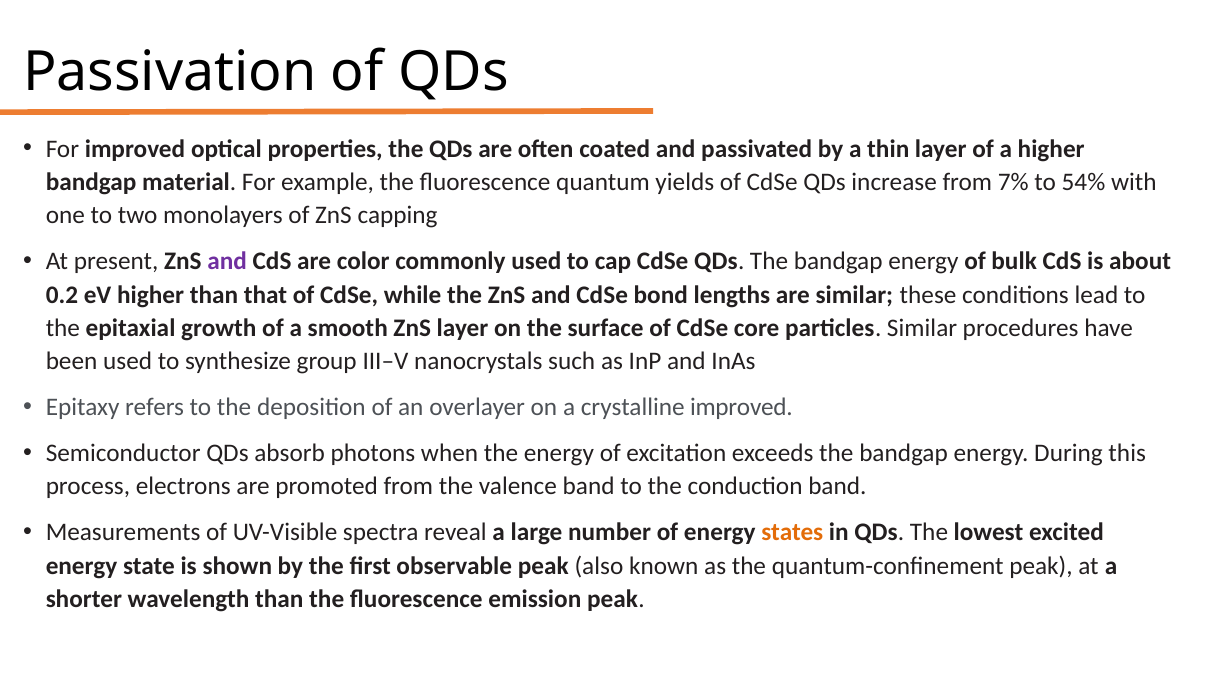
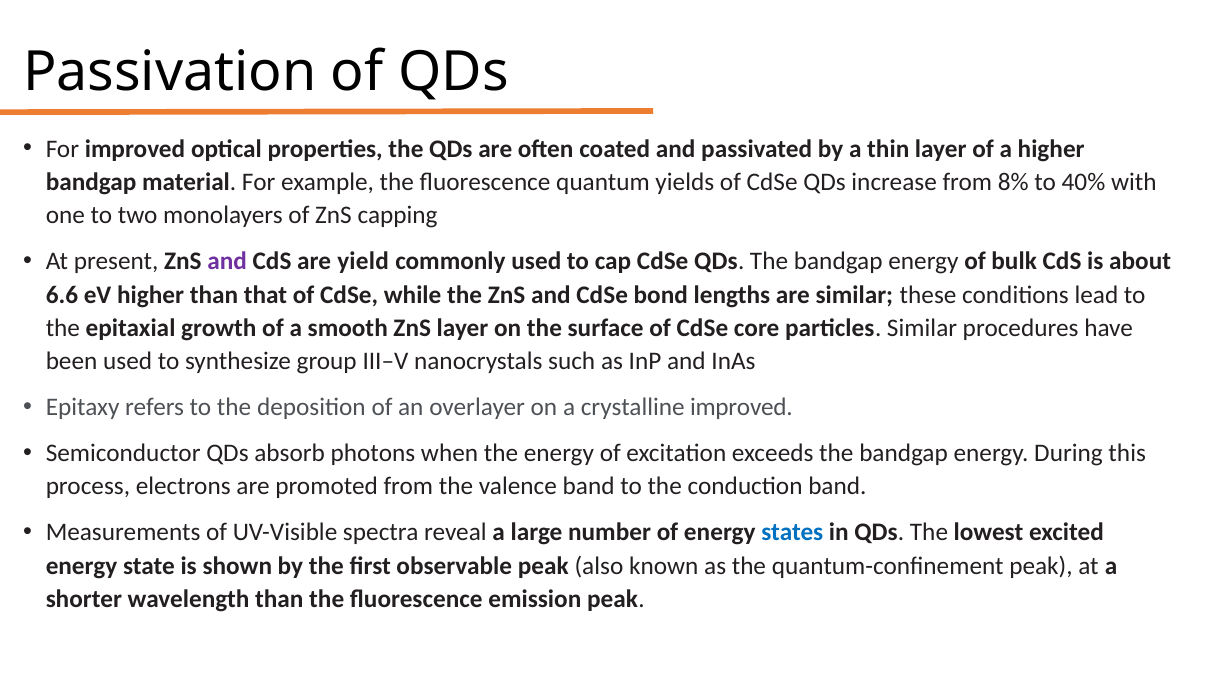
7%: 7% -> 8% (1013, 182)
54%: 54% -> 40% (1083, 182)
color: color -> yield (363, 261)
0.2: 0.2 -> 6.6 (62, 295)
states colour: orange -> blue (792, 533)
